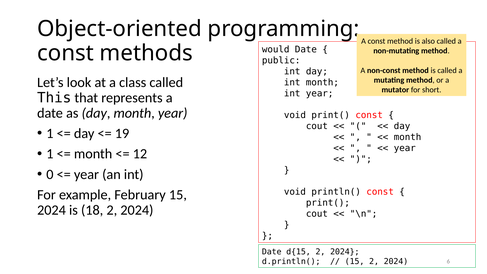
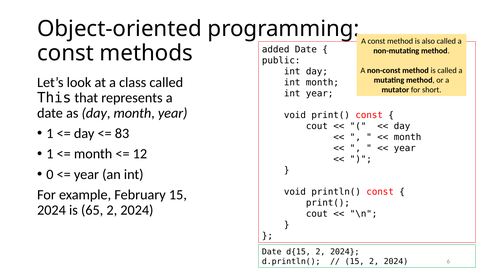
would: would -> added (276, 49)
19: 19 -> 83 (122, 133)
18: 18 -> 65 (92, 210)
